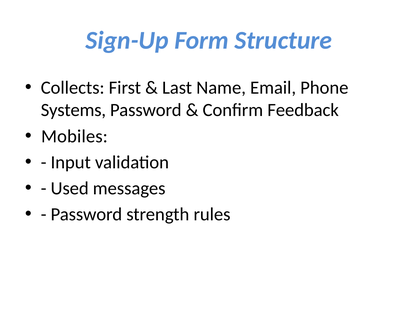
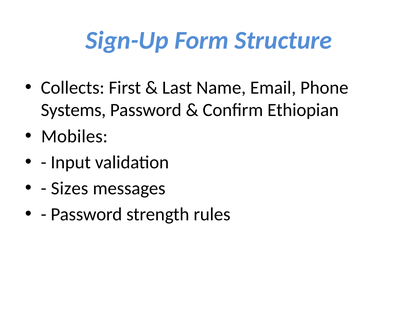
Feedback: Feedback -> Ethiopian (303, 110)
Used: Used -> Sizes (70, 188)
